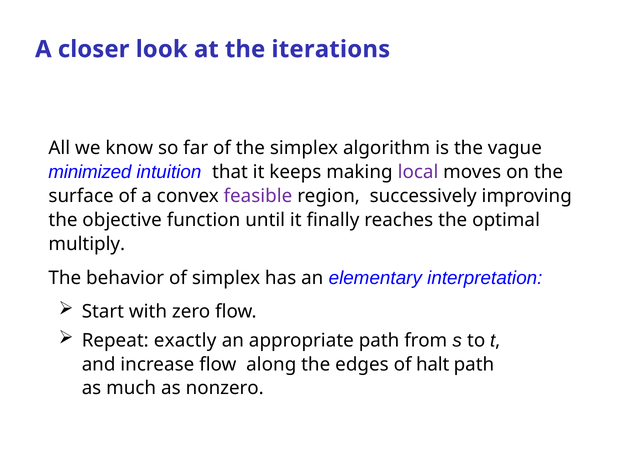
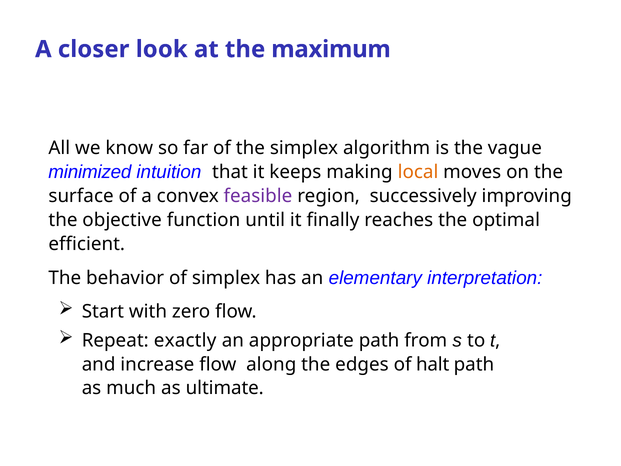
iterations: iterations -> maximum (331, 49)
local colour: purple -> orange (418, 172)
multiply: multiply -> efficient (87, 244)
nonzero: nonzero -> ultimate (225, 388)
